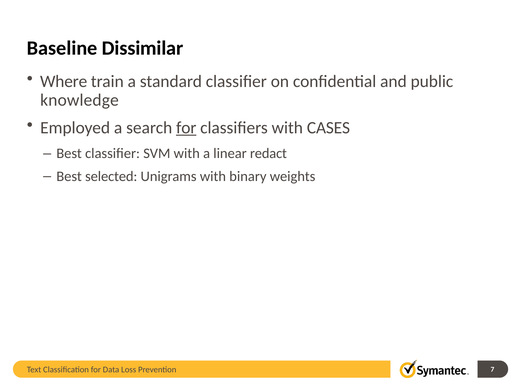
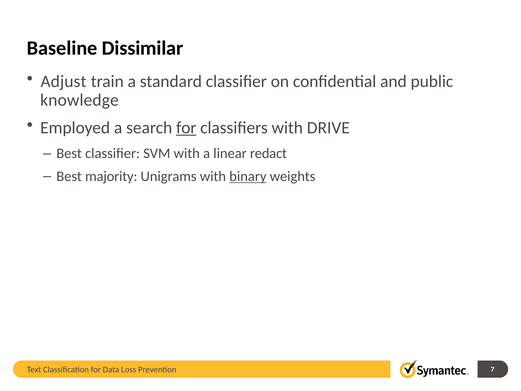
Where: Where -> Adjust (63, 81)
CASES: CASES -> DRIVE (328, 128)
selected: selected -> majority (111, 176)
binary underline: none -> present (248, 176)
